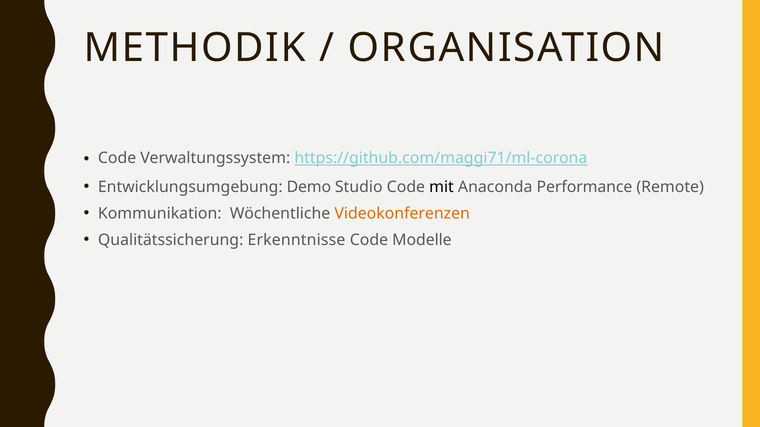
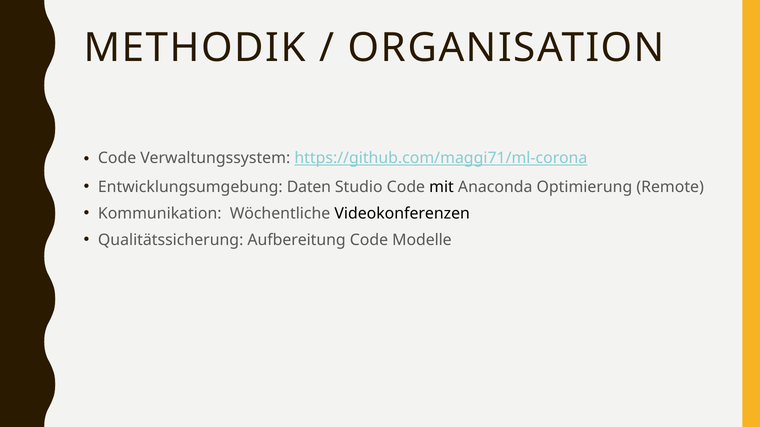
Demo: Demo -> Daten (309, 187)
Performance: Performance -> Optimierung (584, 187)
Videokonferenzen colour: orange -> black (402, 214)
Erkenntnisse: Erkenntnisse -> Aufbereitung (297, 240)
